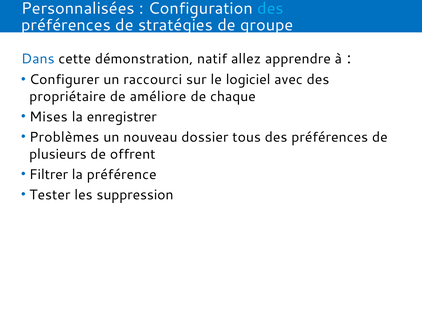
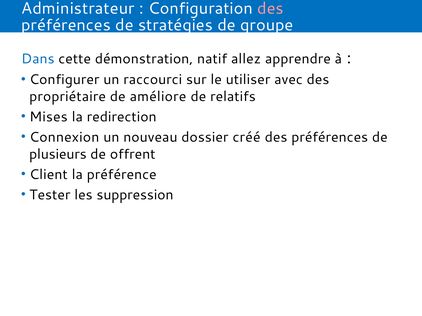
Personnalisées: Personnalisées -> Administrateur (78, 8)
des colour: light blue -> pink (271, 8)
logiciel: logiciel -> utiliser (248, 80)
chaque: chaque -> relatifs (233, 97)
enregistrer: enregistrer -> redirection (122, 117)
Problèmes: Problèmes -> Connexion (64, 137)
tous: tous -> créé (247, 137)
Filtrer: Filtrer -> Client (49, 175)
